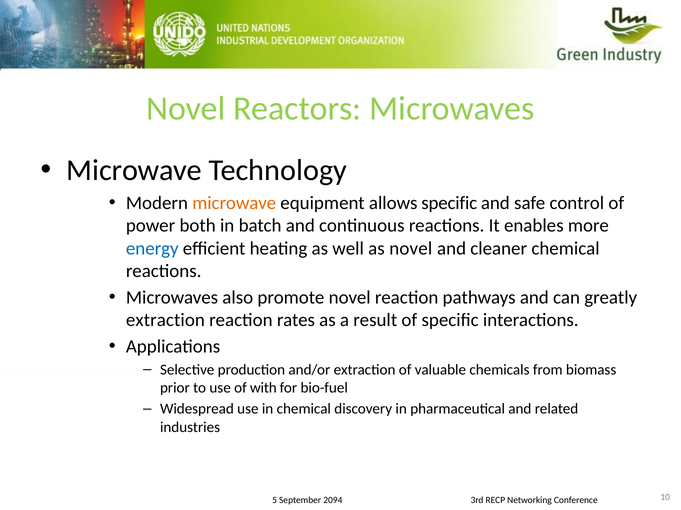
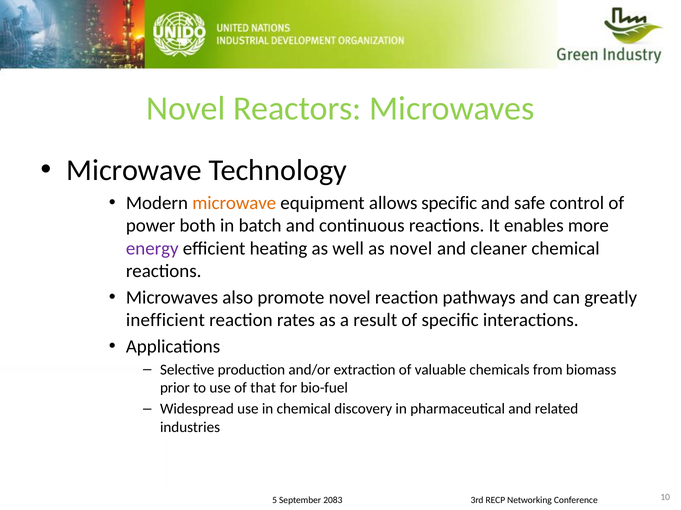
energy colour: blue -> purple (152, 249)
extraction: extraction -> inefficient (165, 321)
with: with -> that (263, 388)
2094: 2094 -> 2083 (333, 501)
